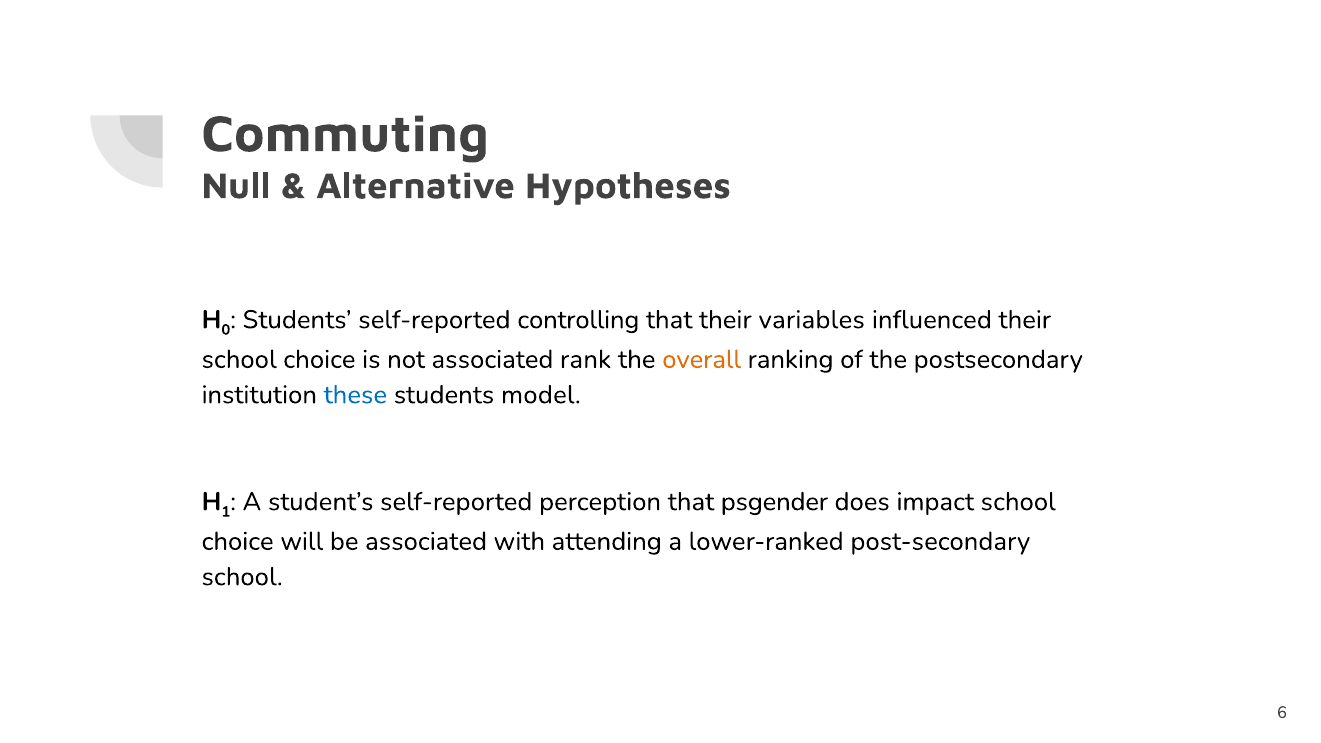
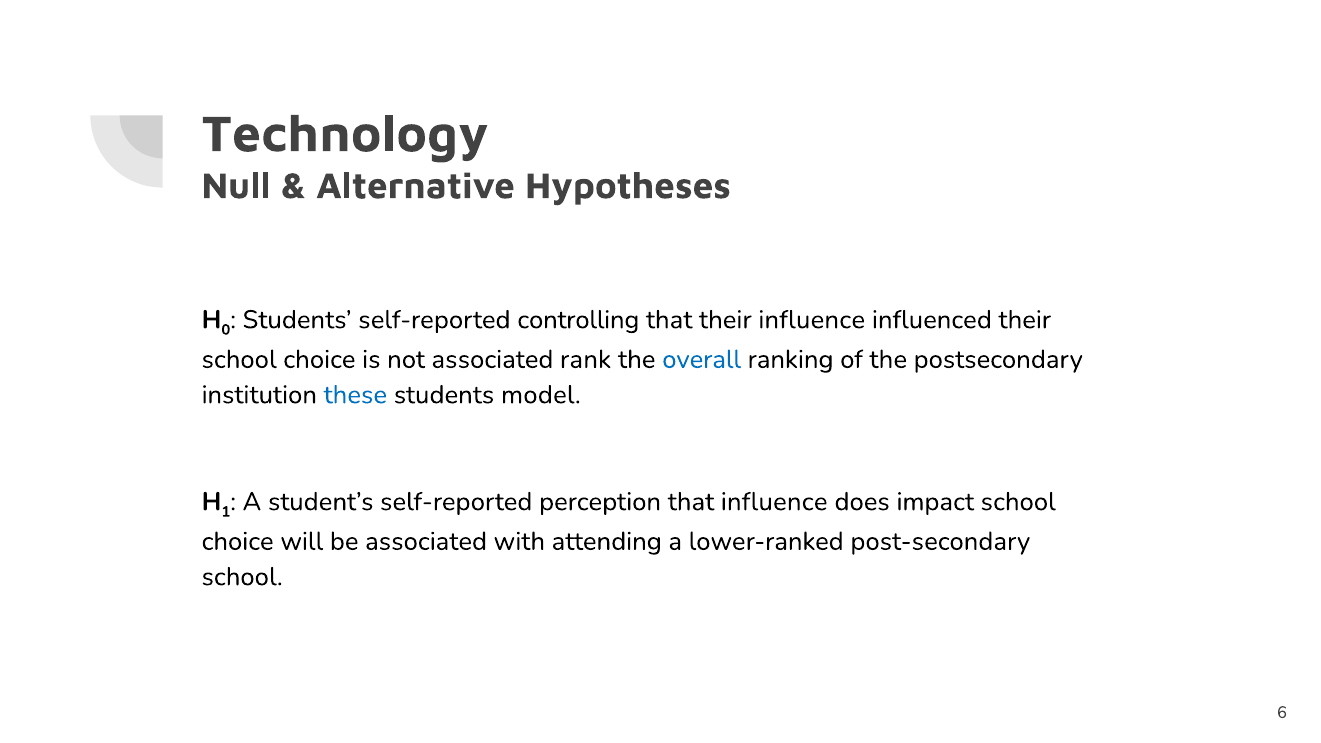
Commuting: Commuting -> Technology (345, 134)
their variables: variables -> influence (812, 320)
overall colour: orange -> blue (702, 359)
that psgender: psgender -> influence (774, 502)
